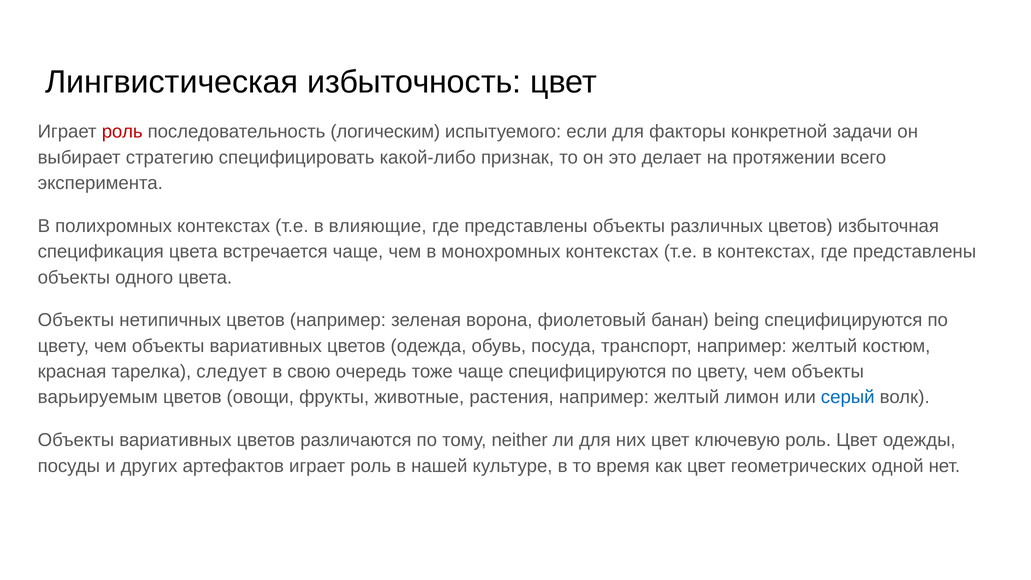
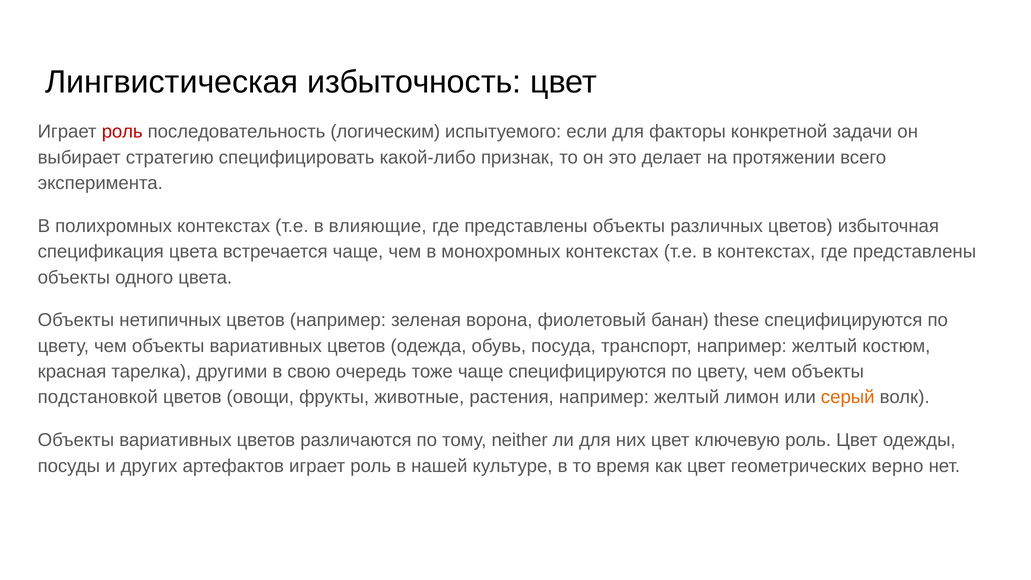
being: being -> these (737, 320)
следует: следует -> другими (232, 372)
варьируемым: варьируемым -> подстановкой (98, 397)
серый colour: blue -> orange (848, 397)
одной: одной -> верно (897, 466)
